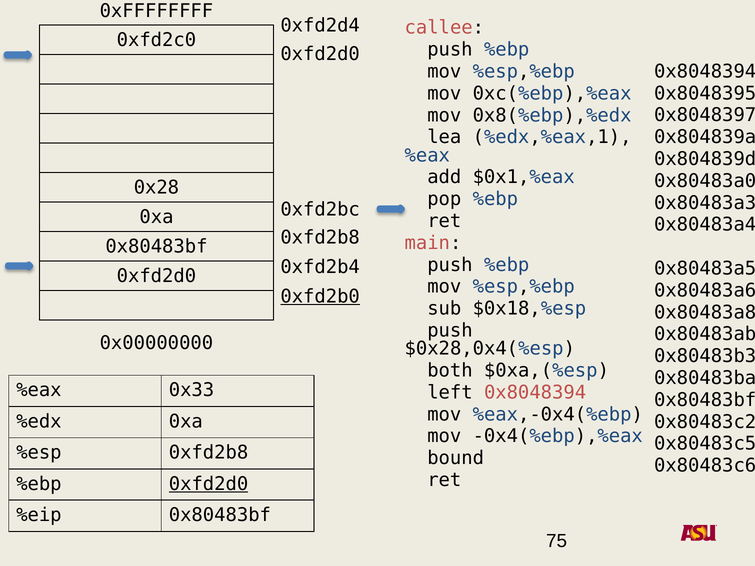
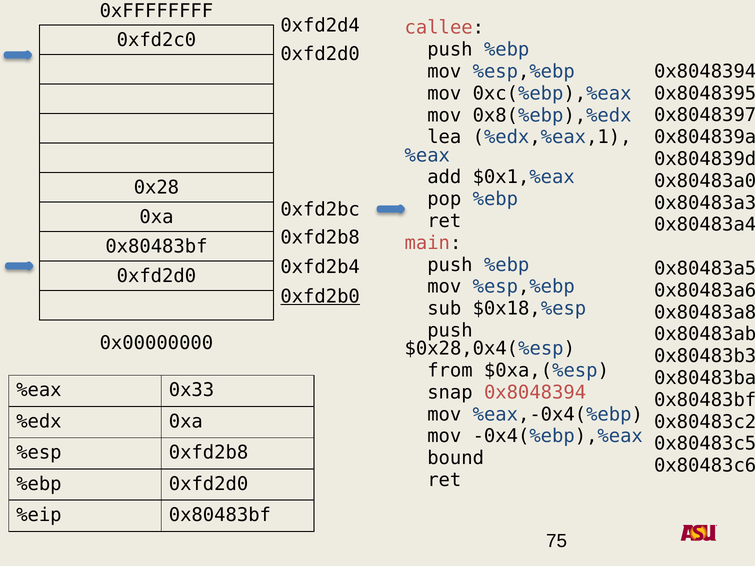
both: both -> from (450, 371)
left: left -> snap (450, 393)
0xfd2d0 underline: present -> none (209, 484)
